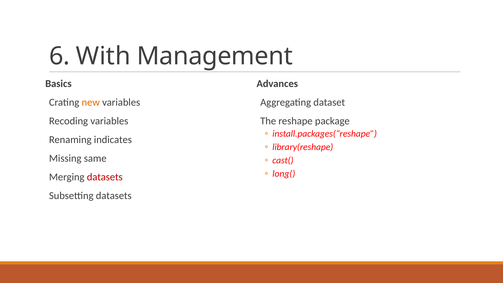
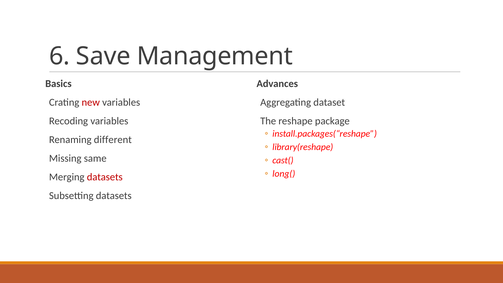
With: With -> Save (103, 56)
new colour: orange -> red (91, 102)
indicates: indicates -> different (113, 140)
